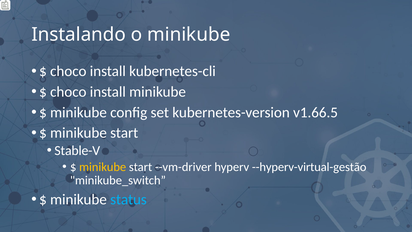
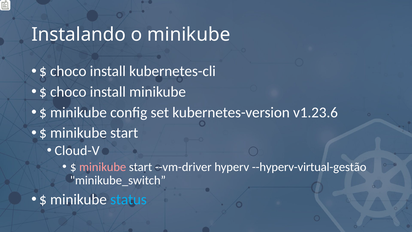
v1.66.5: v1.66.5 -> v1.23.6 (316, 112)
Stable-V: Stable-V -> Cloud-V (77, 151)
minikube colour: yellow -> pink (103, 167)
